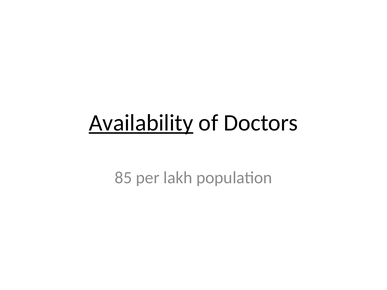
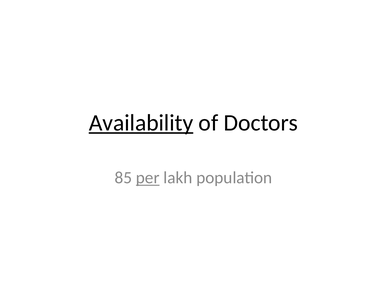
per underline: none -> present (148, 178)
